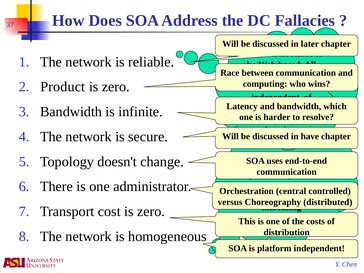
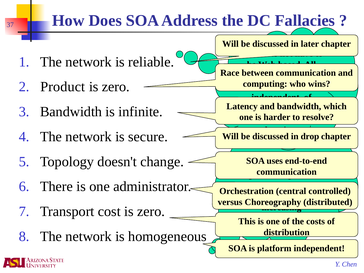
in have: have -> drop (310, 136)
